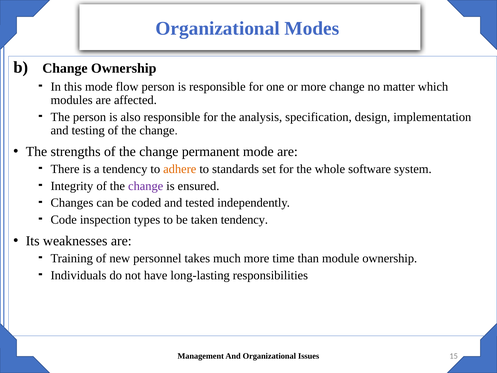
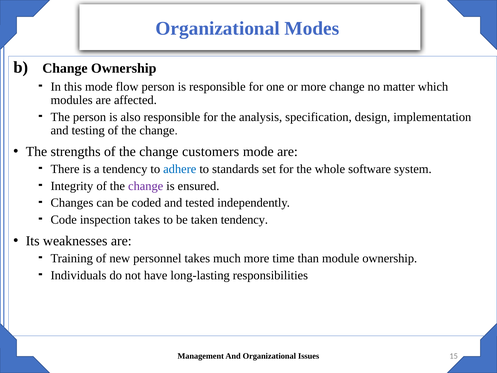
permanent: permanent -> customers (211, 151)
adhere colour: orange -> blue (180, 169)
inspection types: types -> takes (147, 220)
